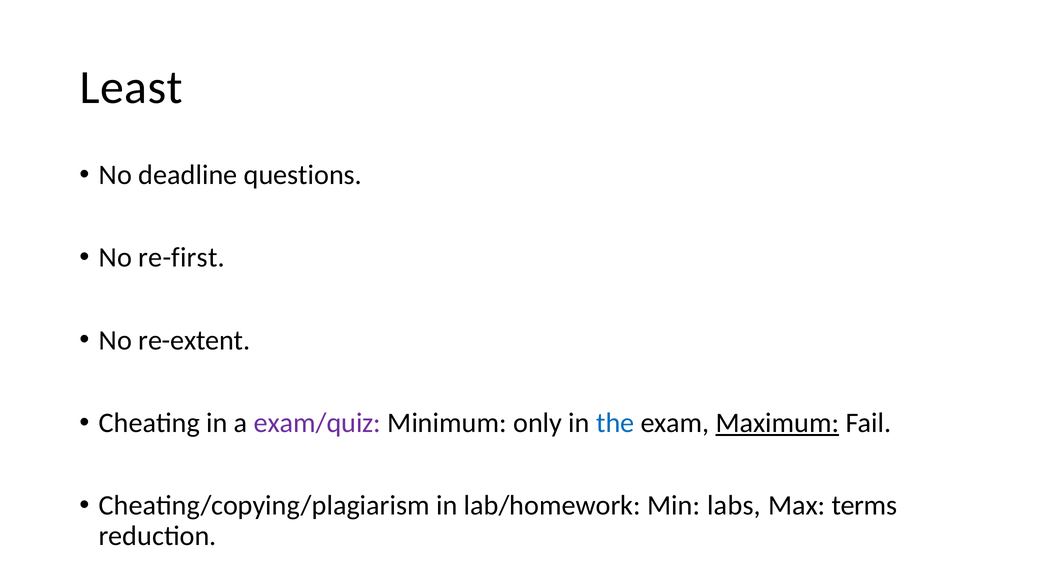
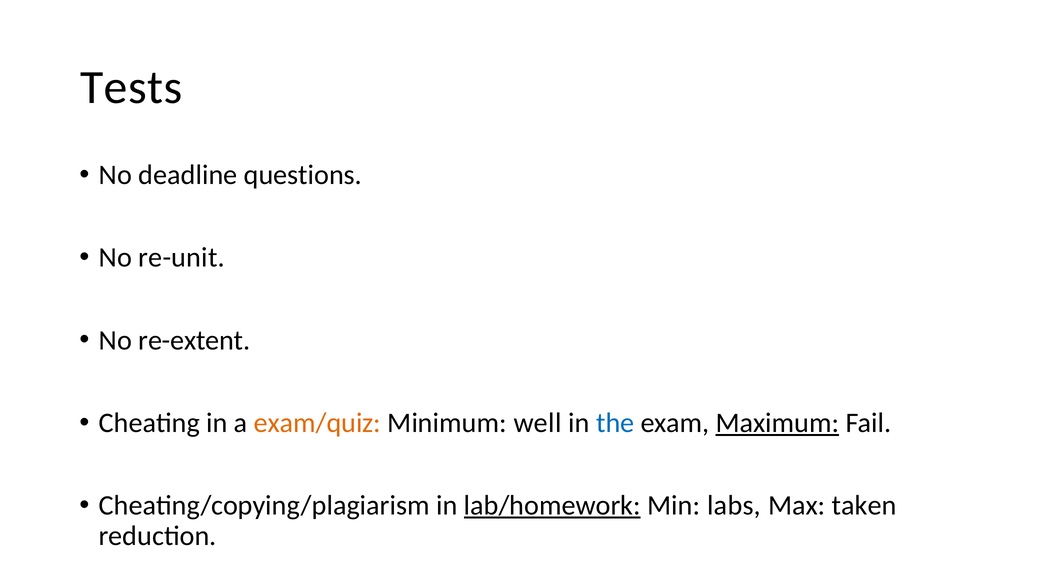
Least: Least -> Tests (131, 88)
re-first: re-first -> re-unit (182, 258)
exam/quiz colour: purple -> orange (317, 423)
only: only -> well (537, 423)
lab/homework underline: none -> present (552, 506)
terms: terms -> taken (864, 506)
